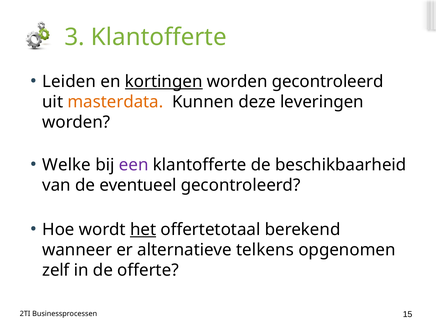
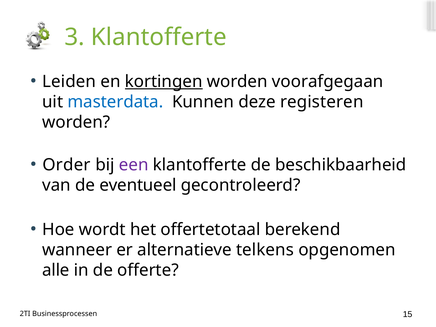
worden gecontroleerd: gecontroleerd -> voorafgegaan (328, 82)
masterdata colour: orange -> blue (115, 102)
leveringen: leveringen -> registeren (322, 102)
Welke: Welke -> Order (67, 165)
het underline: present -> none (143, 230)
zelf: zelf -> alle (56, 270)
